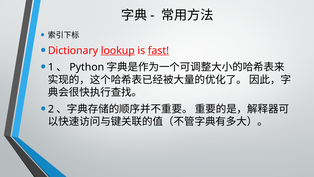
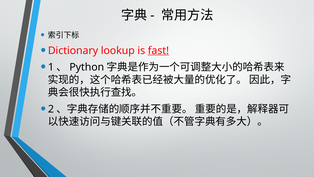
lookup underline: present -> none (118, 50)
